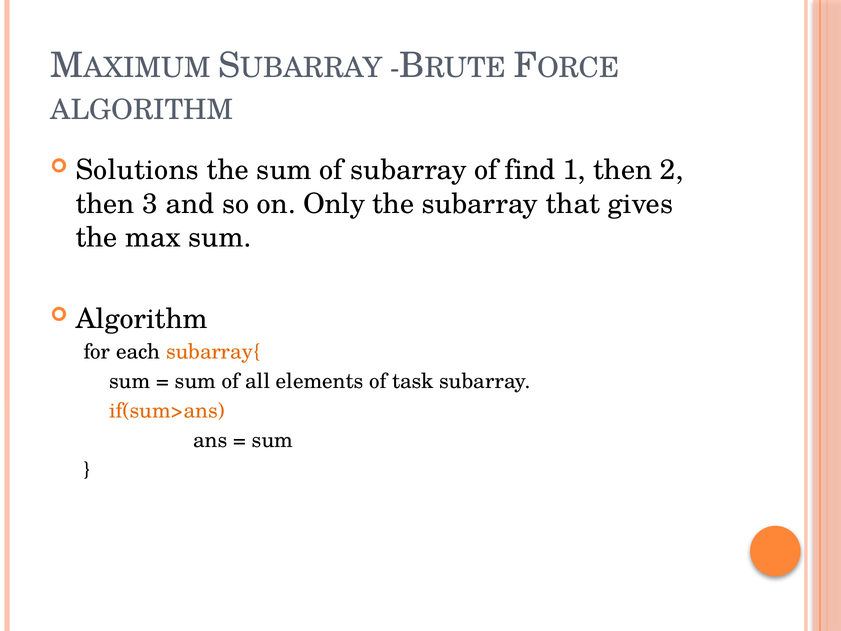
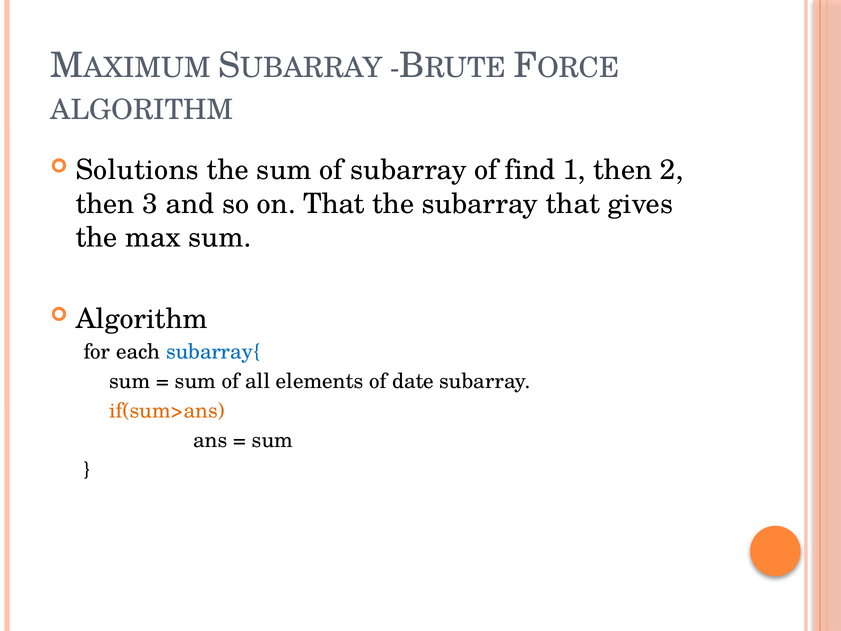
on Only: Only -> That (334, 204)
subarray{ colour: orange -> blue (213, 352)
task: task -> date (413, 381)
